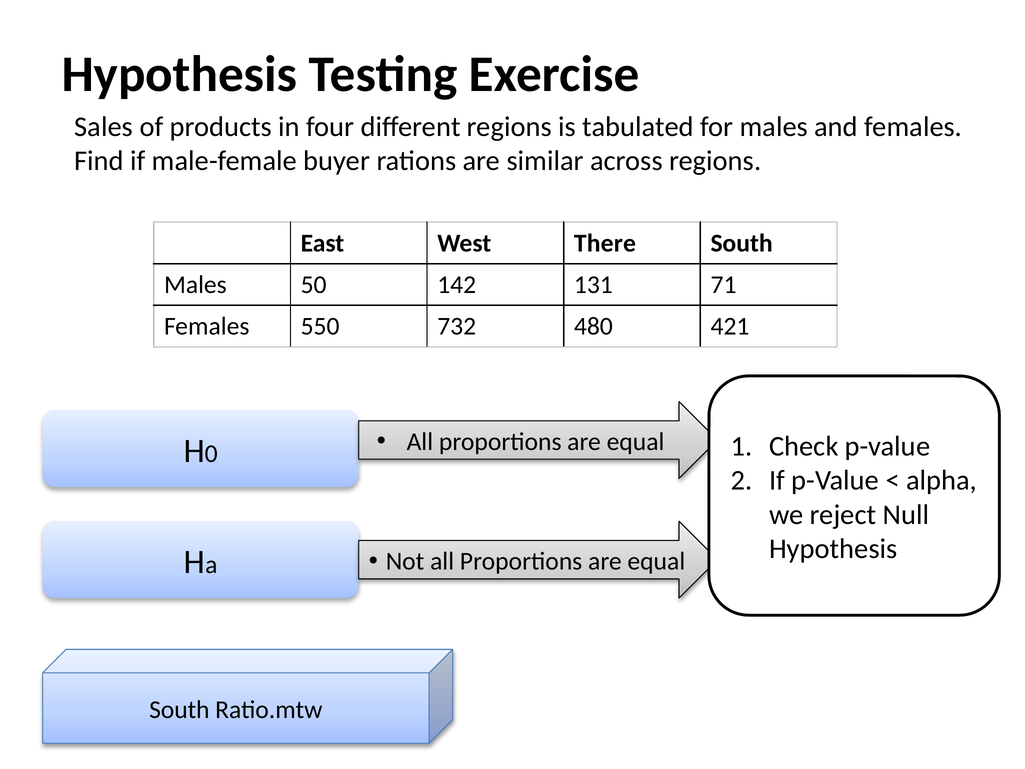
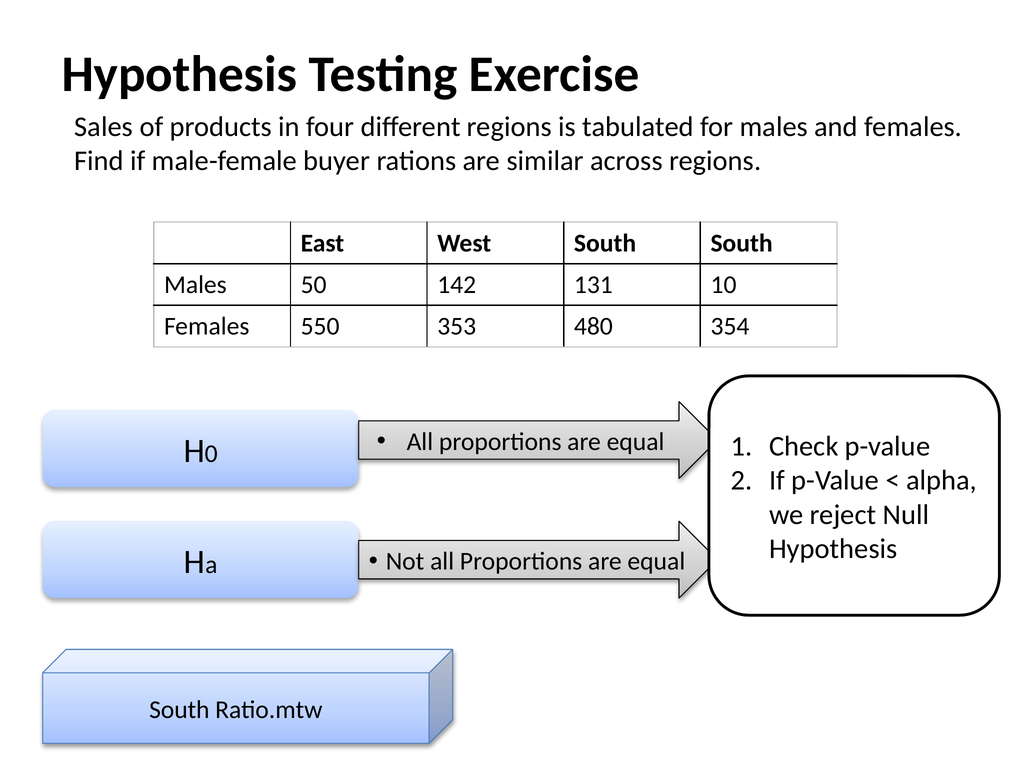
West There: There -> South (605, 243)
71: 71 -> 10 (724, 285)
732: 732 -> 353 (457, 326)
421: 421 -> 354 (730, 326)
